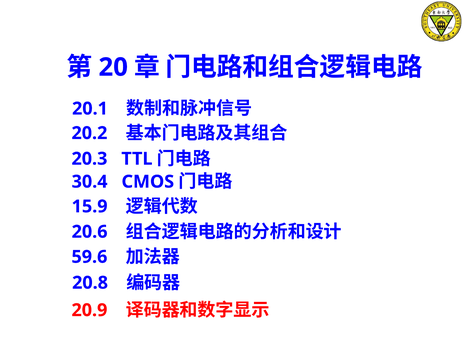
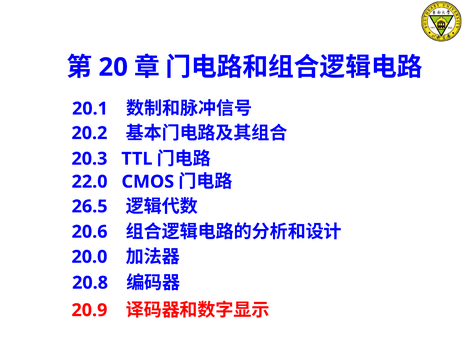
30.4: 30.4 -> 22.0 (90, 182)
15.9: 15.9 -> 26.5 (90, 207)
59.6: 59.6 -> 20.0 (89, 257)
